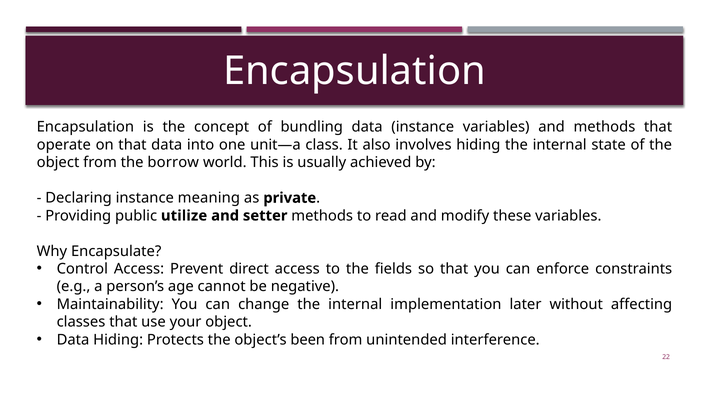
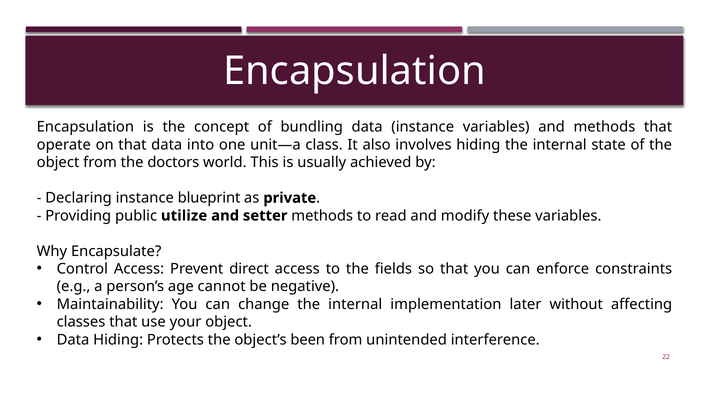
borrow: borrow -> doctors (173, 162)
meaning: meaning -> blueprint (209, 198)
